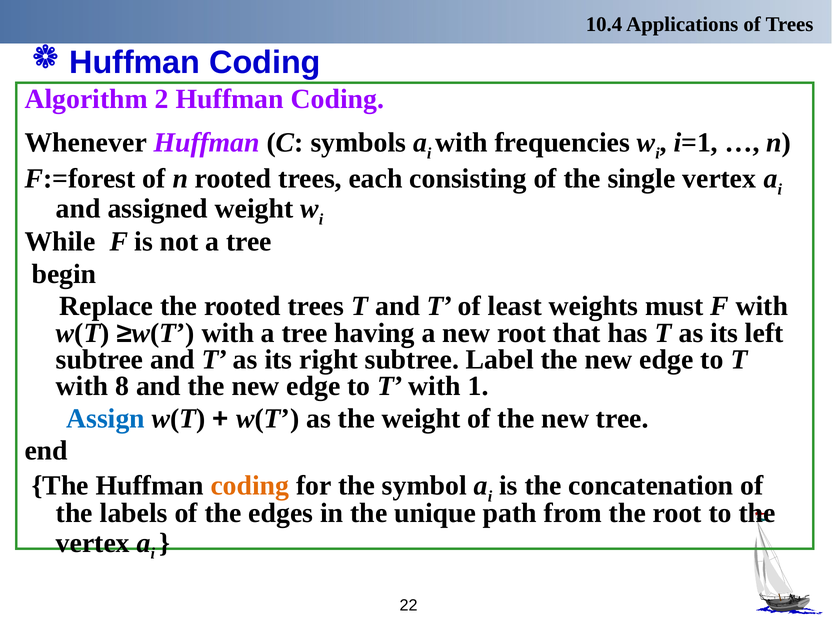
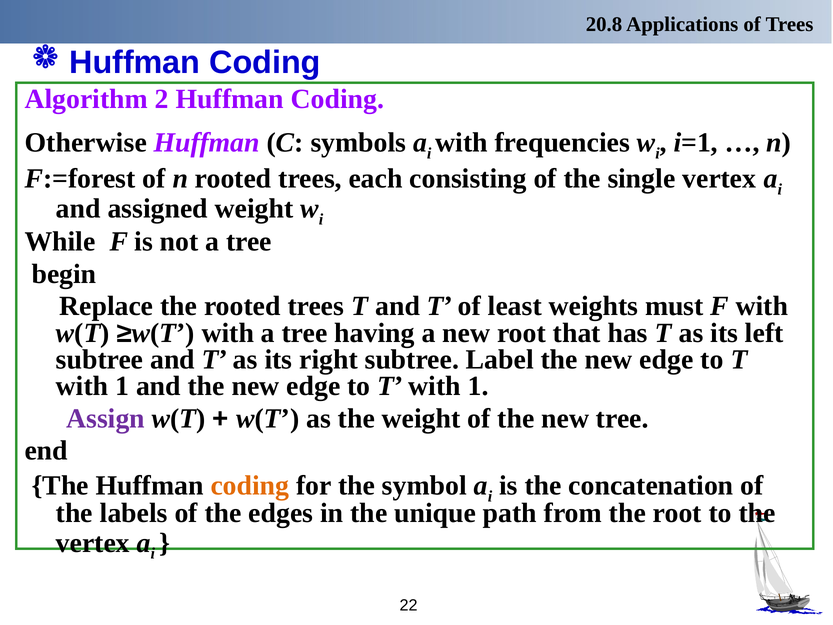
10.4: 10.4 -> 20.8 (604, 25)
Whenever: Whenever -> Otherwise (86, 143)
8: 8 -> 1 (122, 386)
Assign colour: blue -> purple (106, 418)
